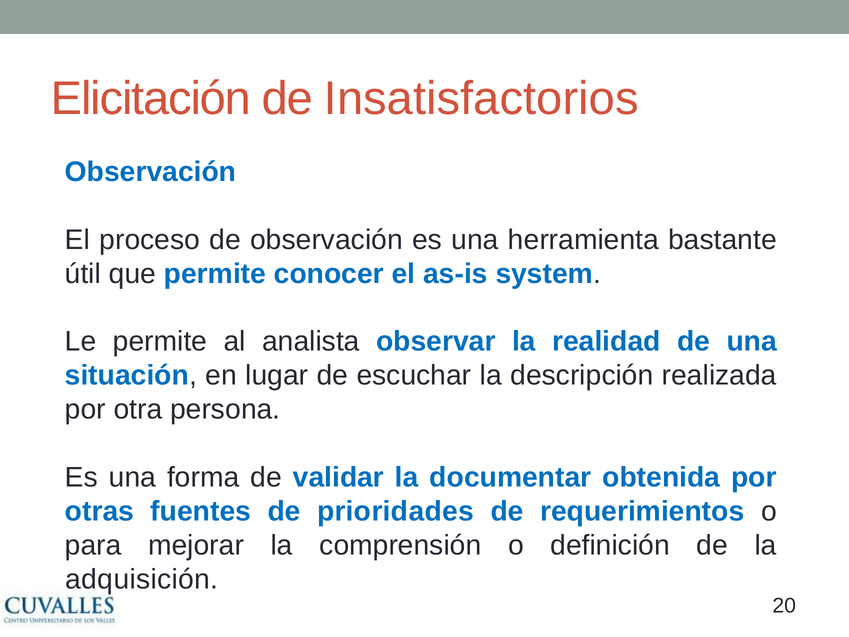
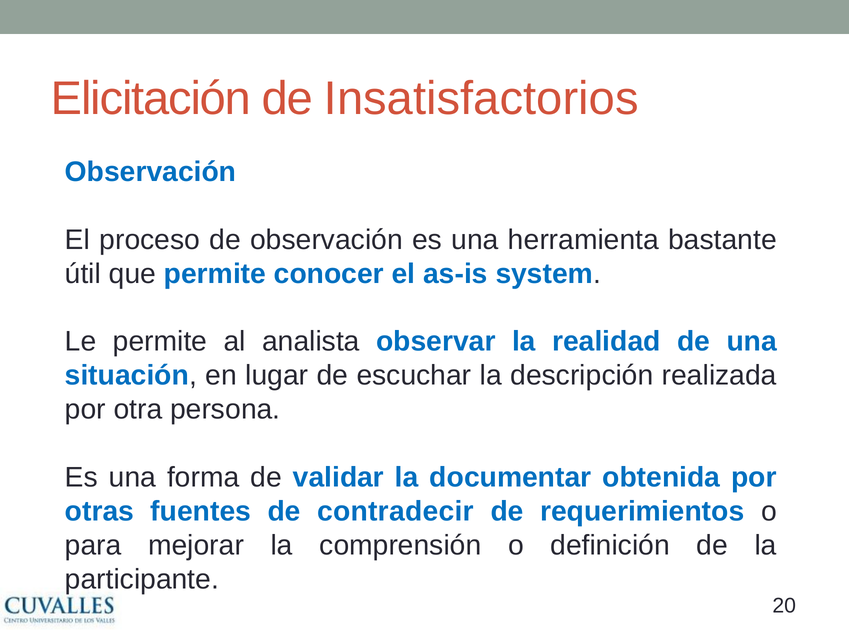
prioridades: prioridades -> contradecir (395, 511)
adquisición: adquisición -> participante (142, 579)
